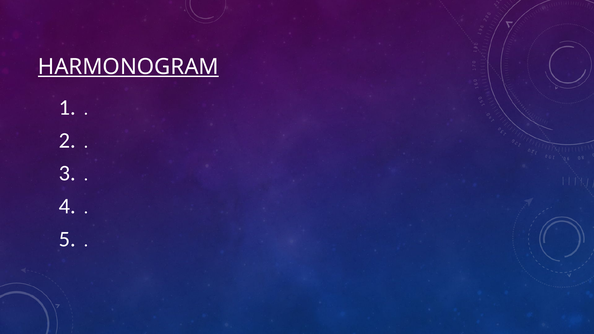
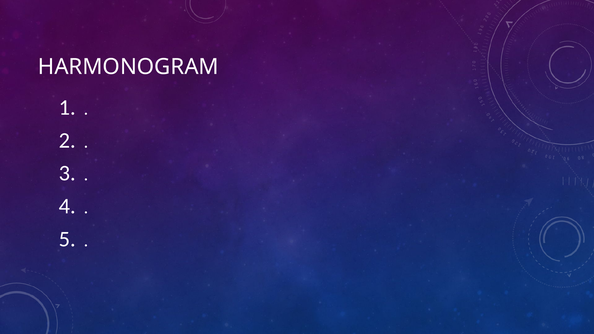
HARMONOGRAM underline: present -> none (128, 67)
